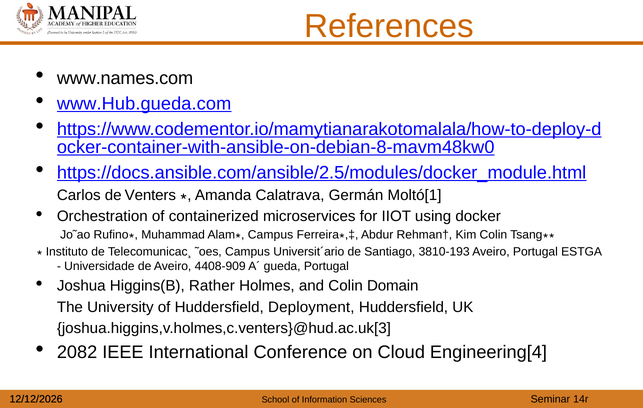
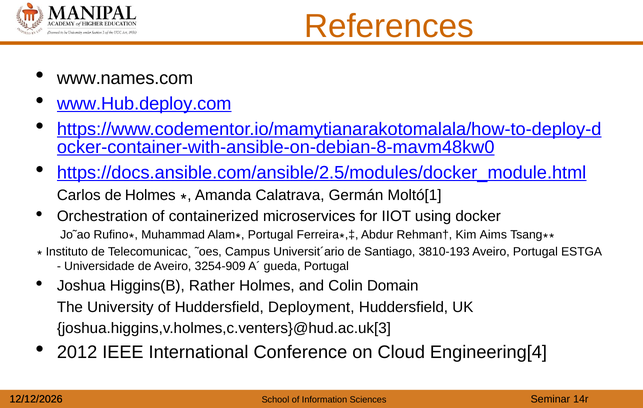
www.Hub.gueda.com: www.Hub.gueda.com -> www.Hub.deploy.com (144, 104)
de Venters: Venters -> Holmes (150, 195)
Campus: Campus -> Portugal (271, 235)
Kim Colin: Colin -> Aims (493, 235)
4408-909: 4408-909 -> 3254-909 (220, 267)
2082: 2082 -> 2012 (77, 352)
